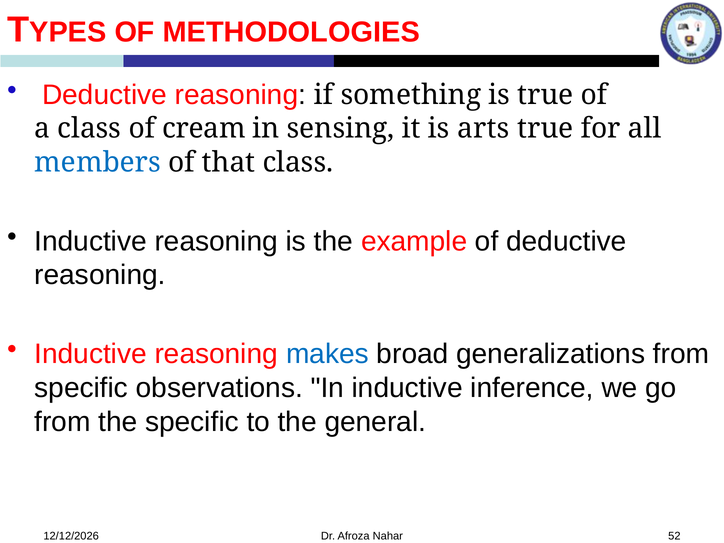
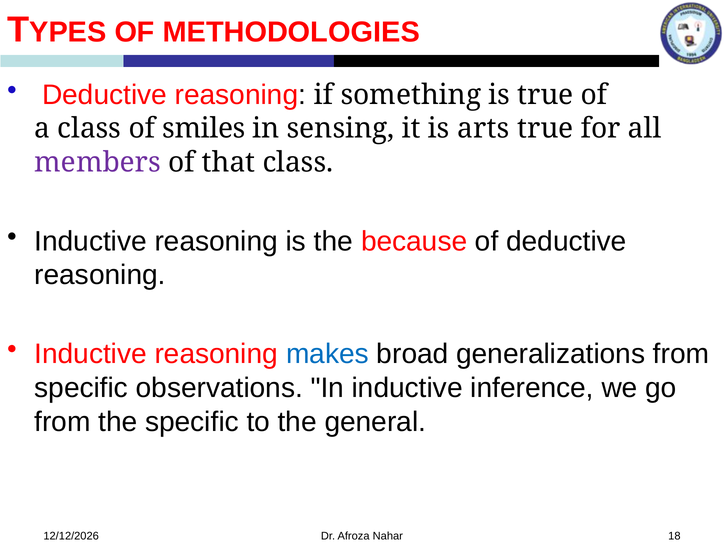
cream: cream -> smiles (204, 129)
members colour: blue -> purple (98, 162)
example: example -> because (414, 241)
52: 52 -> 18 (674, 536)
